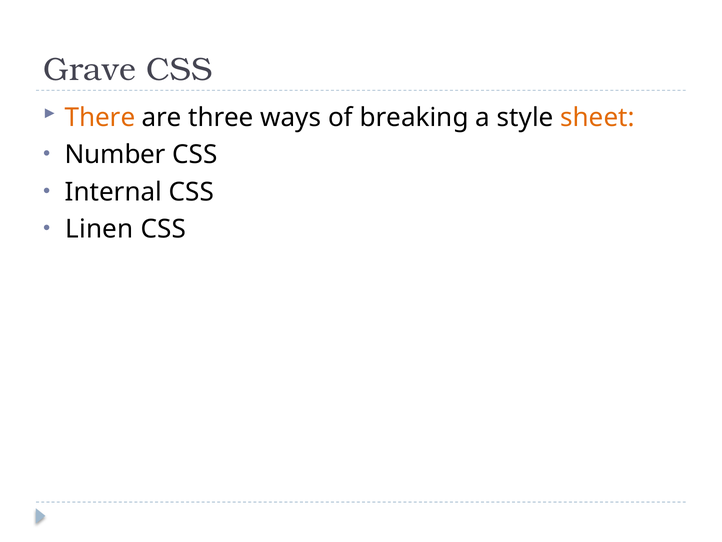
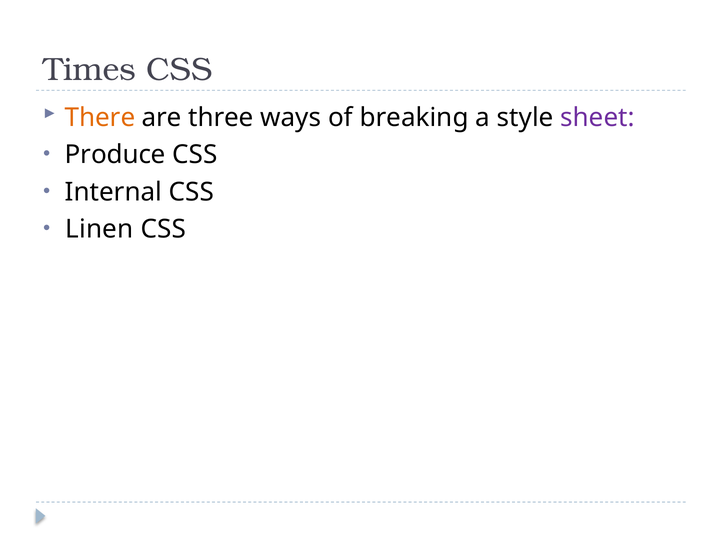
Grave: Grave -> Times (90, 70)
sheet colour: orange -> purple (597, 117)
Number: Number -> Produce (115, 155)
